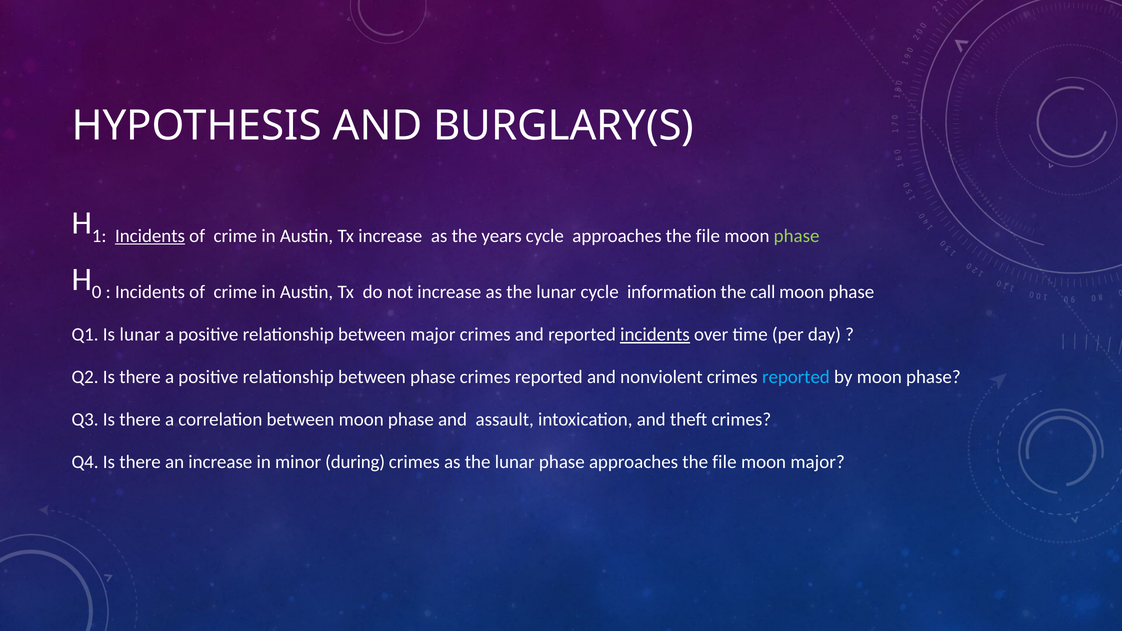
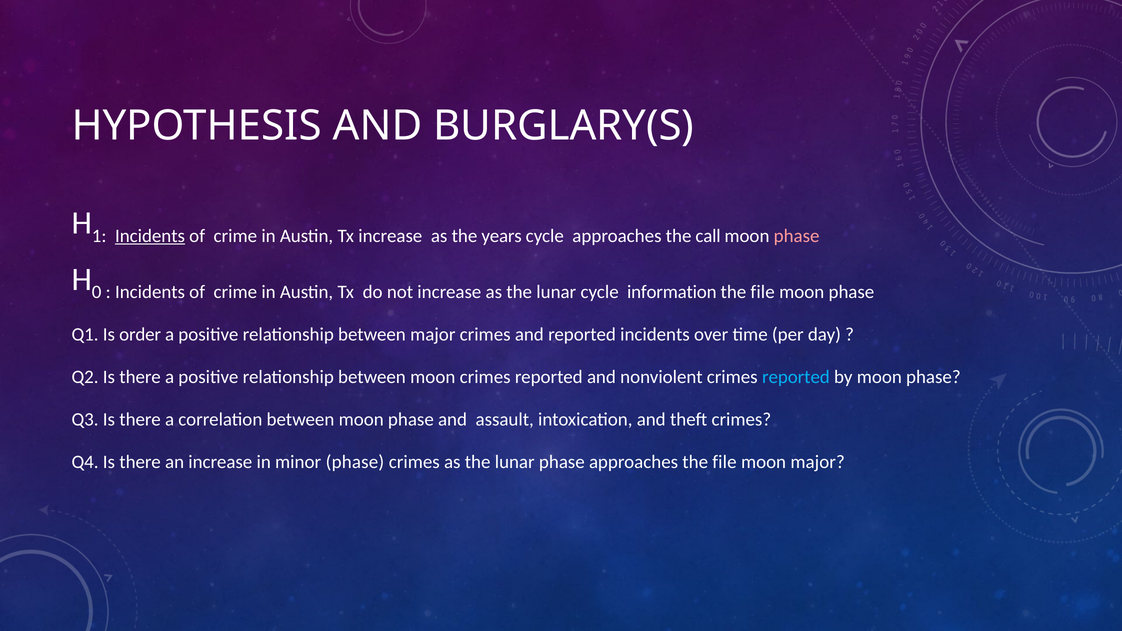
cycle approaches the file: file -> call (708, 236)
phase colour: light green -> pink (797, 236)
call: call -> file (763, 292)
Is lunar: lunar -> order (140, 335)
incidents underline: present -> none (655, 335)
relationship between phase: phase -> moon (433, 377)
minor during: during -> phase (355, 462)
